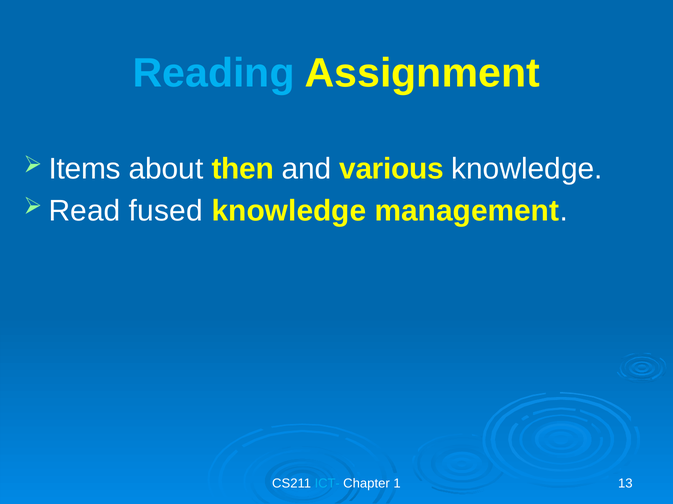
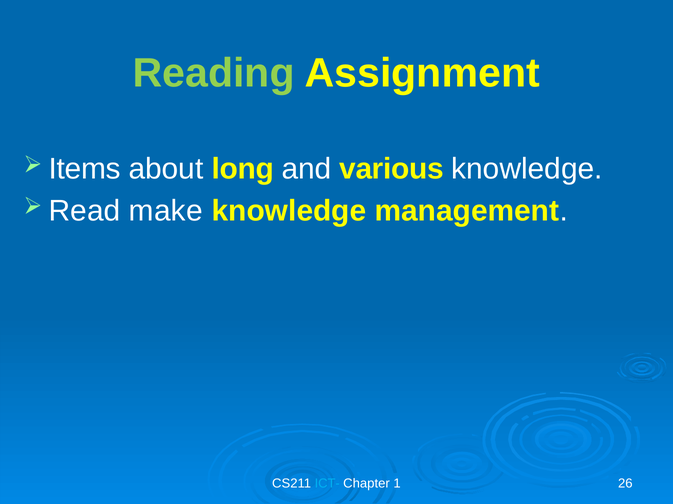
Reading colour: light blue -> light green (214, 73)
then: then -> long (243, 169)
fused: fused -> make (166, 211)
13: 13 -> 26 (625, 484)
